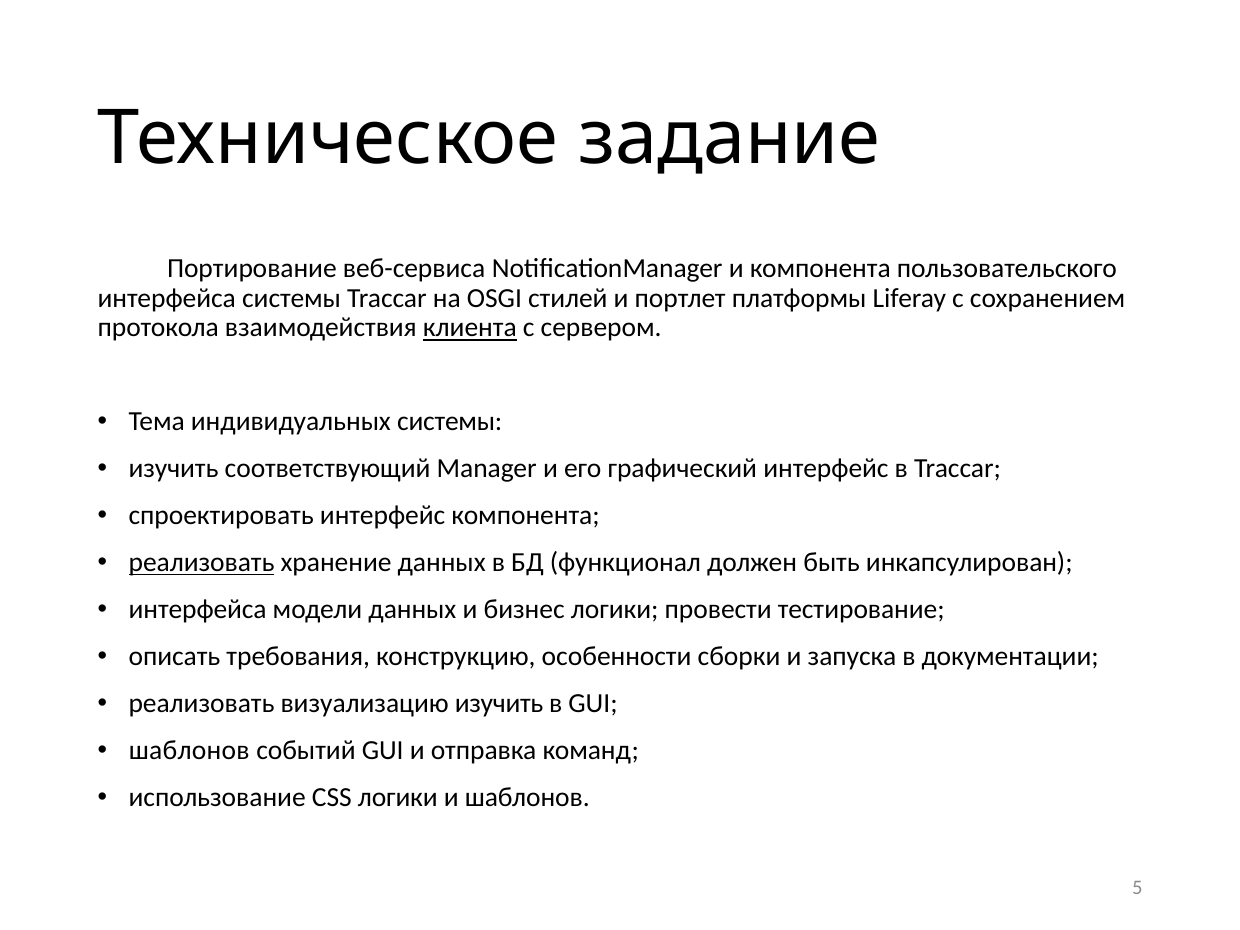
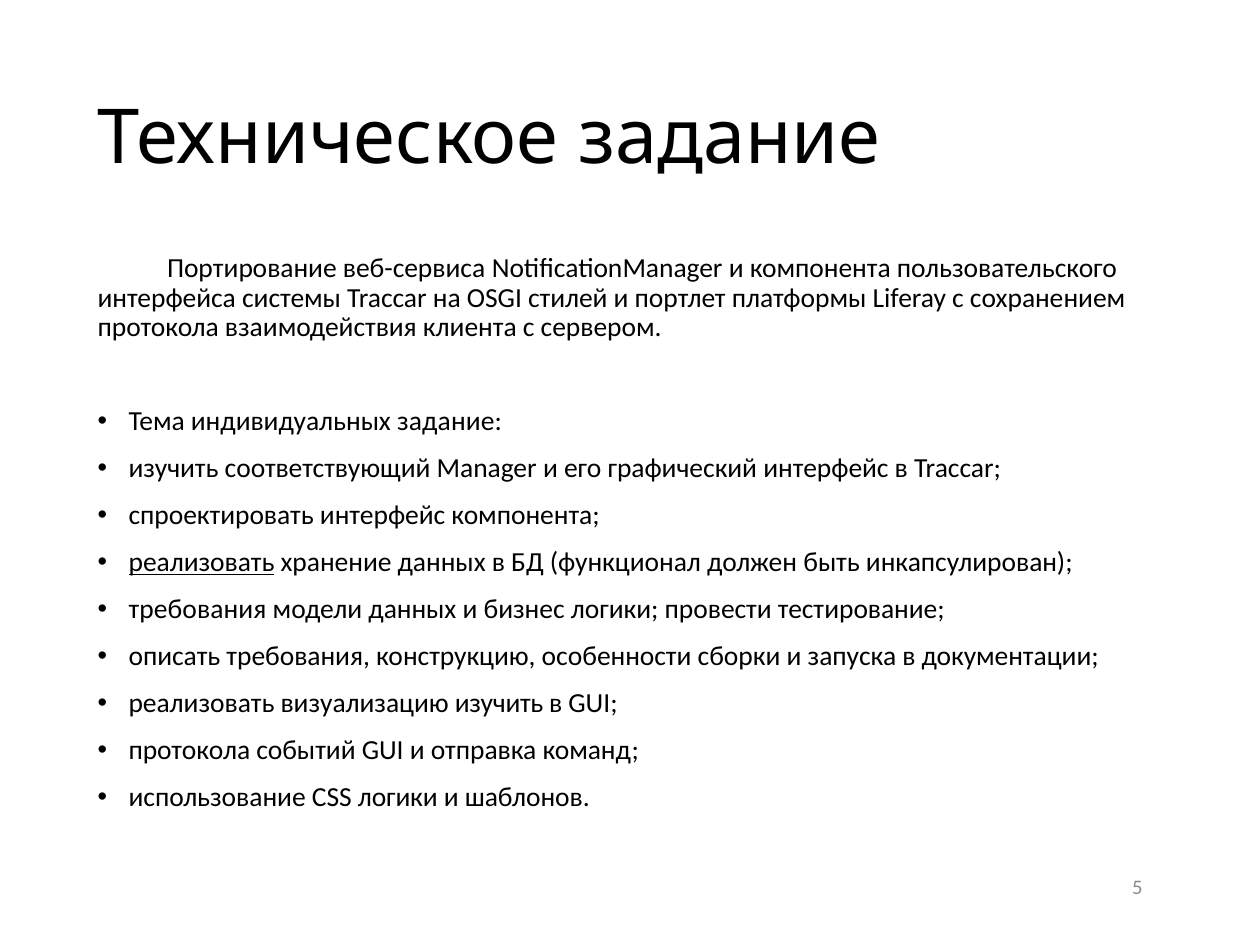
клиента underline: present -> none (470, 328)
индивидуальных системы: системы -> задание (450, 422)
интерфейса: интерфейса -> требования (198, 610)
шаблонов: шаблонов -> протокола (189, 751)
